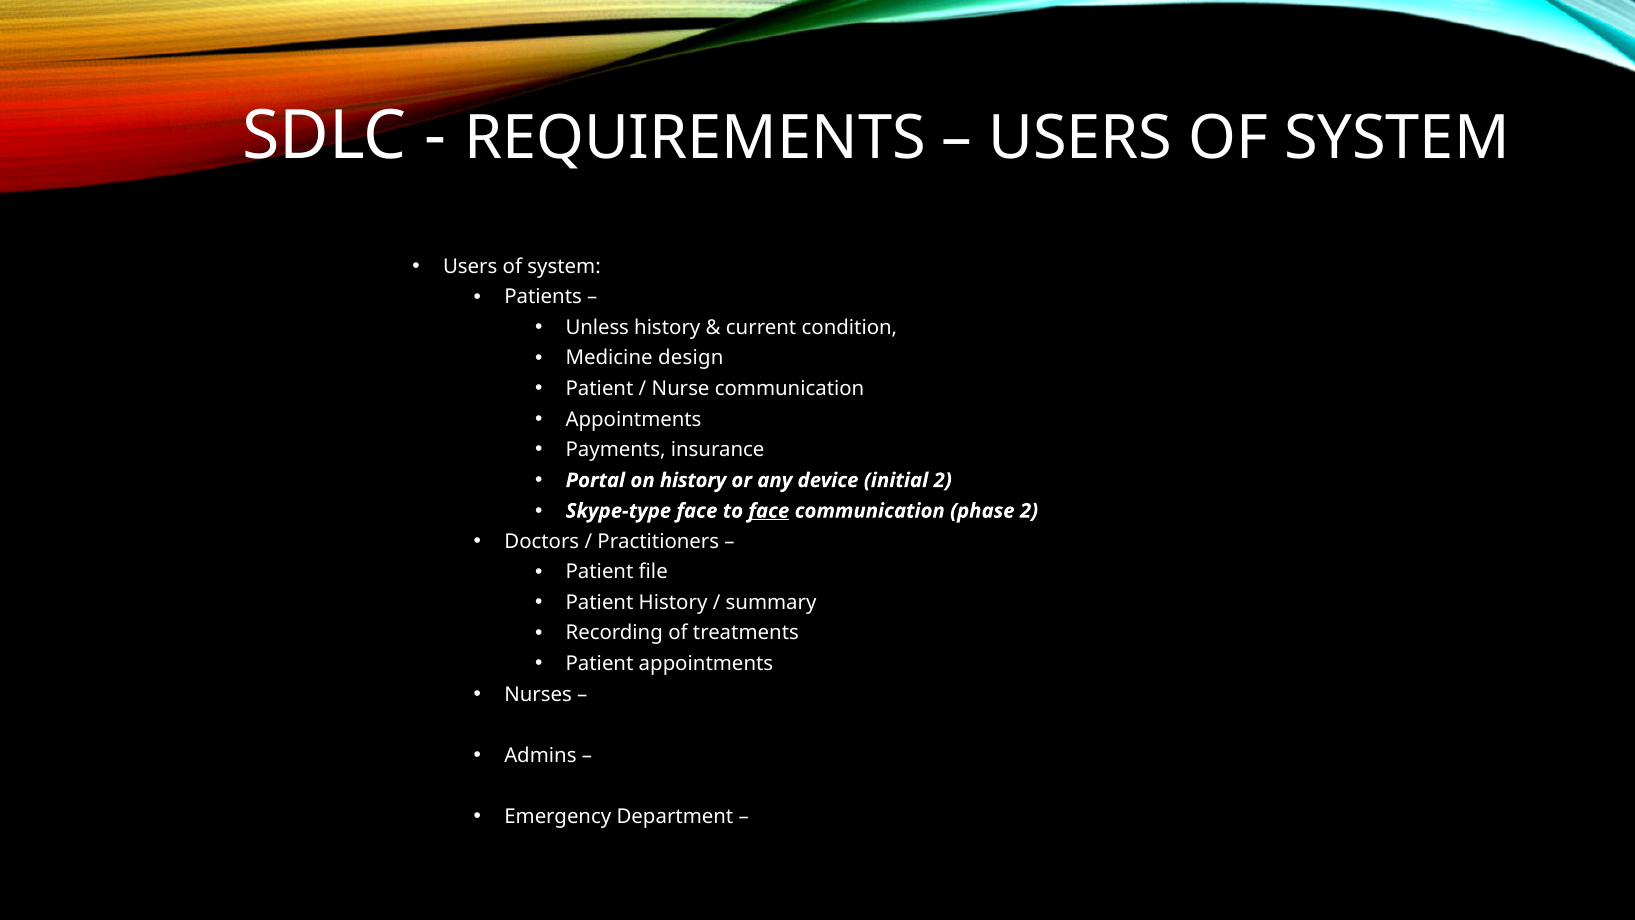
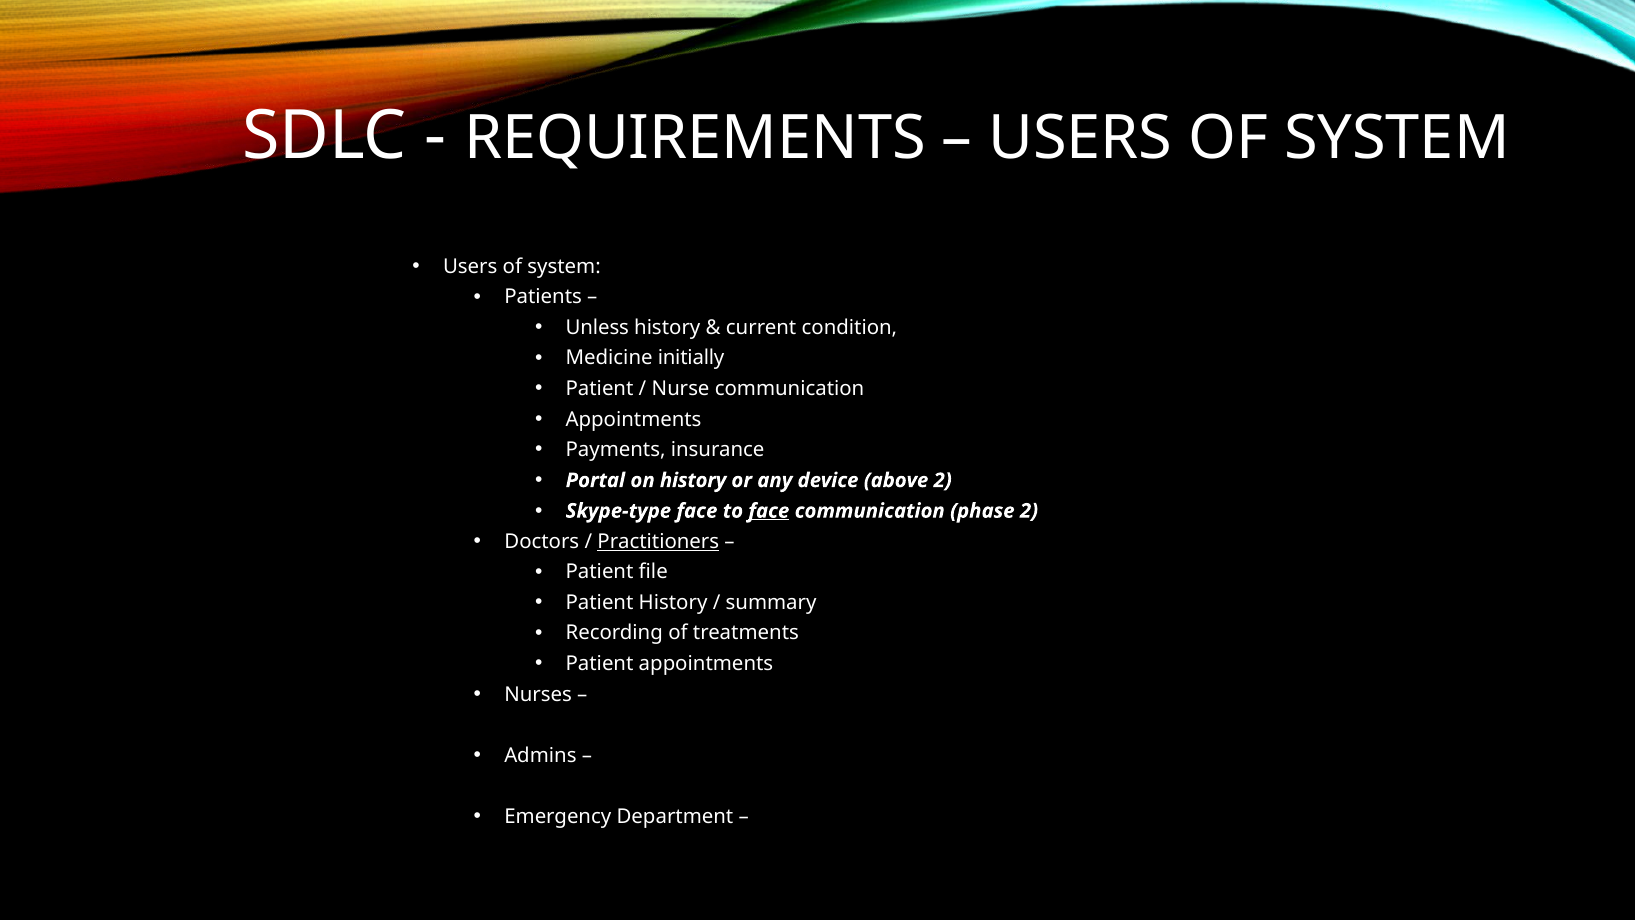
design: design -> initially (691, 358)
initial: initial -> above (896, 480)
Practitioners underline: none -> present (658, 541)
